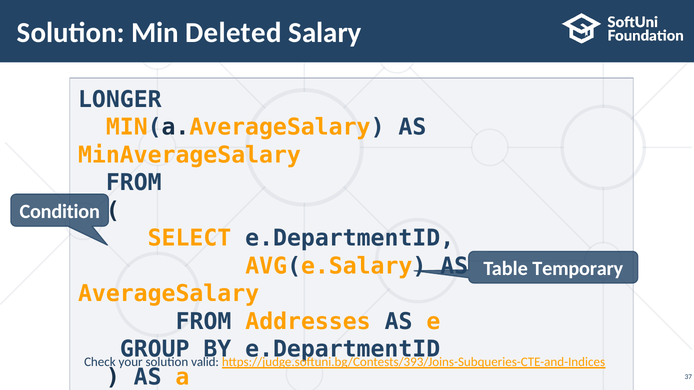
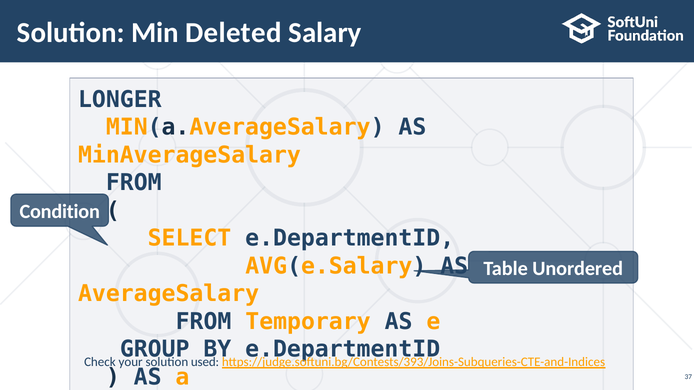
Temporary: Temporary -> Unordered (578, 269)
Addresses: Addresses -> Temporary (308, 322)
valid: valid -> used (205, 362)
